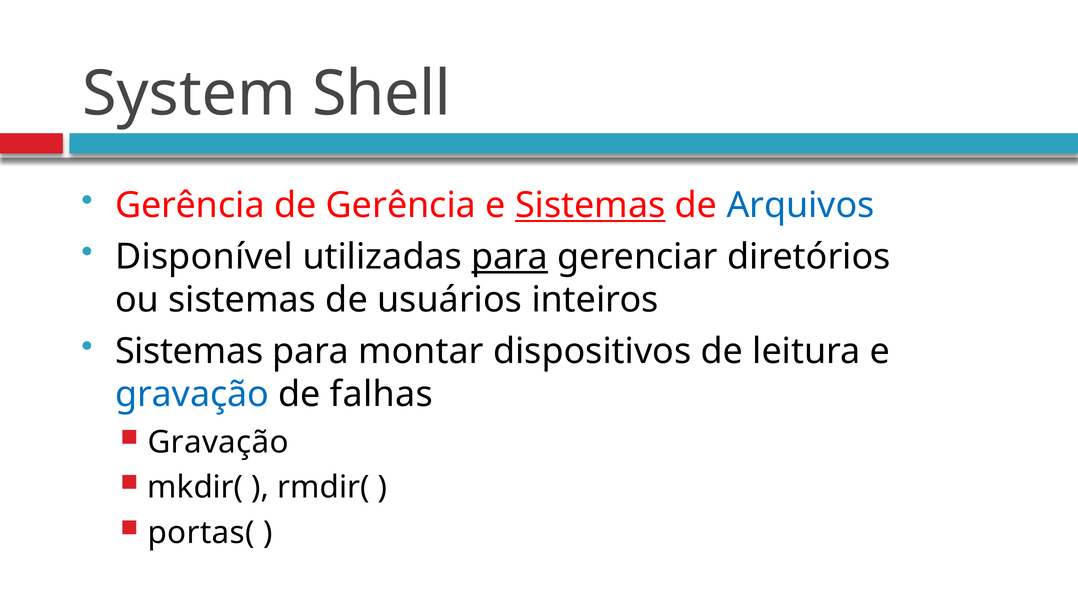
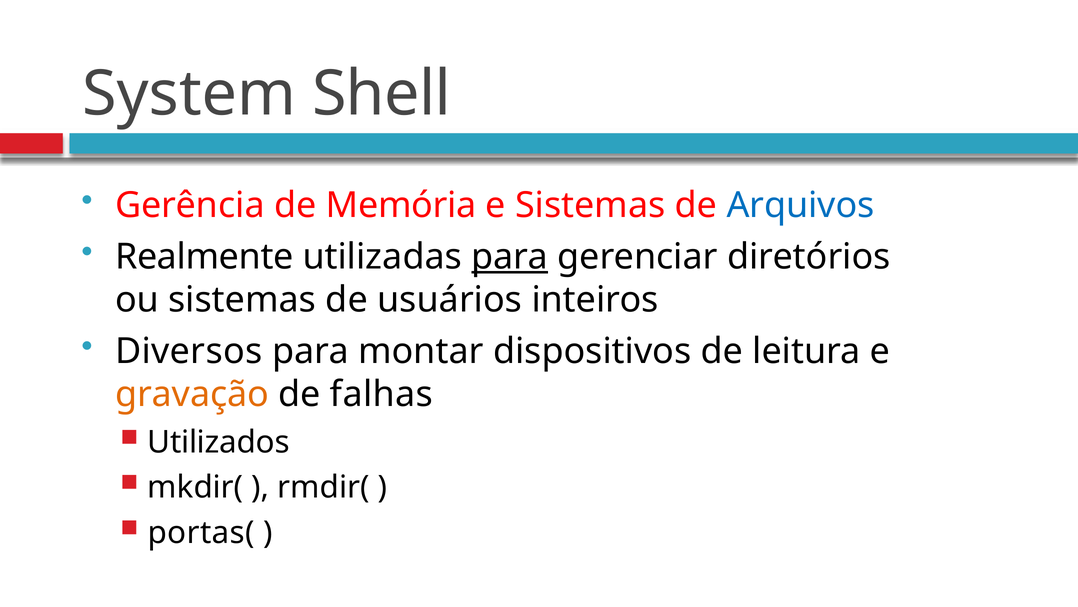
de Gerência: Gerência -> Memória (401, 205)
Sistemas underline: present -> none (590, 205)
Disponível: Disponível -> Realmente (204, 257)
Sistemas: Sistemas -> Diversos (189, 351)
gravação colour: blue -> orange (192, 394)
Gravação: Gravação -> Utilizados (219, 442)
